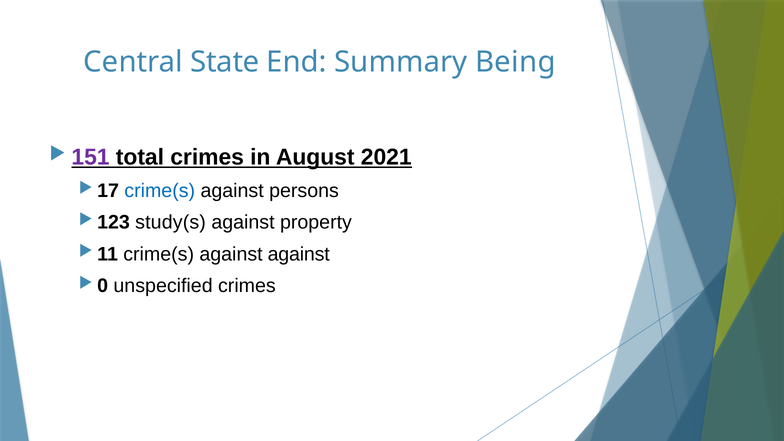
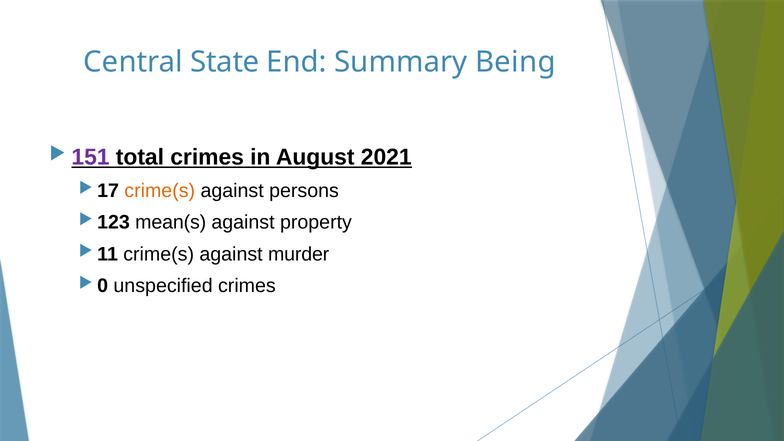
crime(s colour: blue -> orange (160, 191)
study(s: study(s -> mean(s (171, 222)
against against: against -> murder (299, 254)
